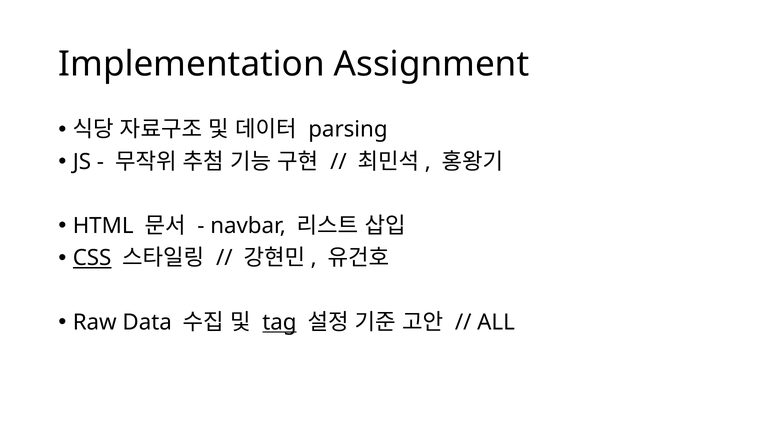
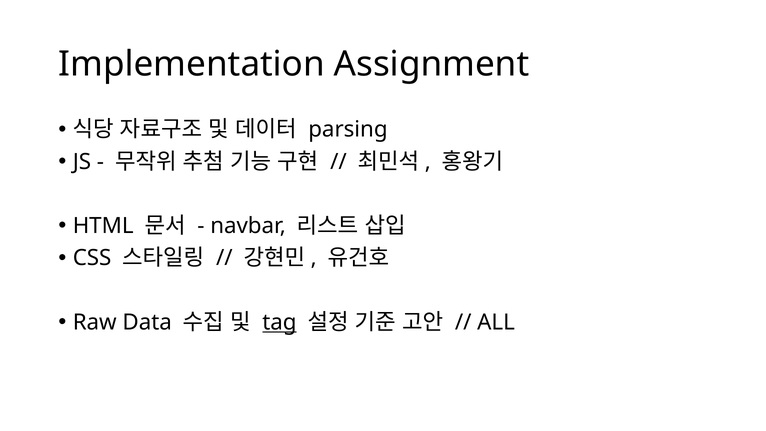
CSS underline: present -> none (92, 258)
